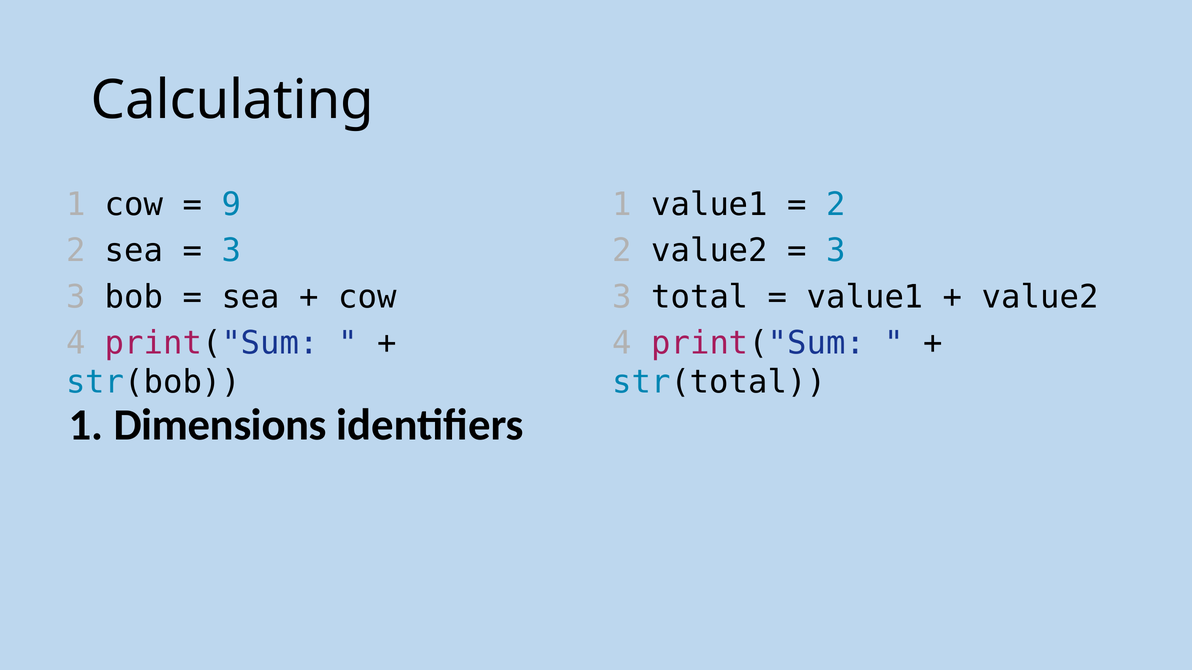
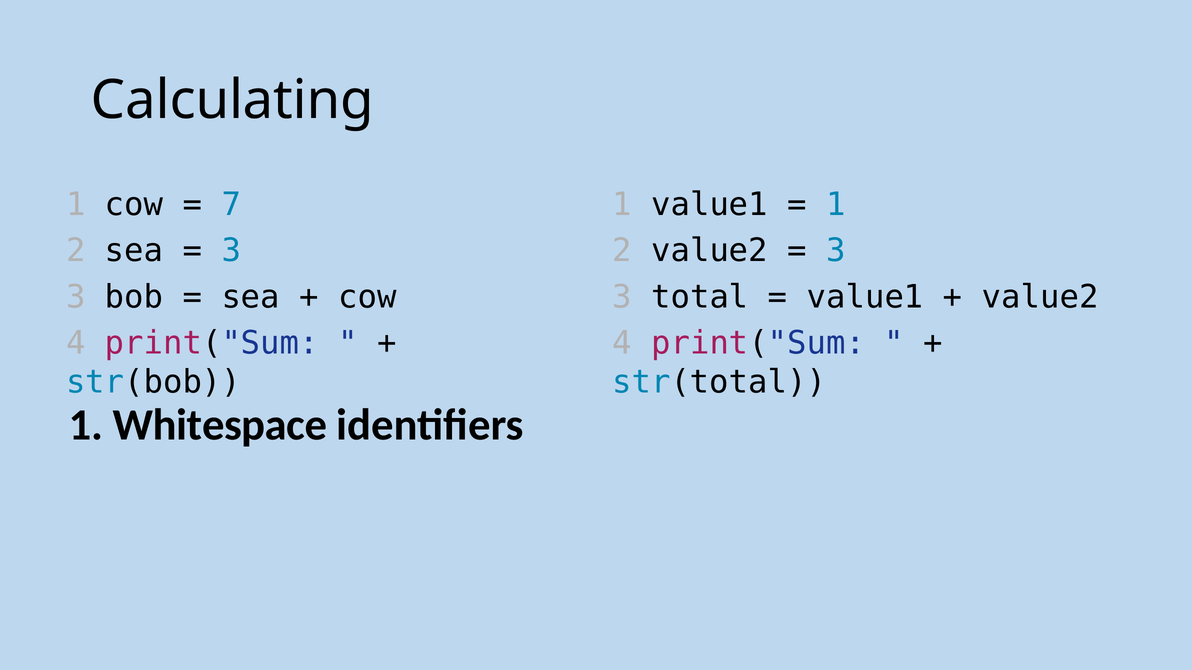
9: 9 -> 7 (231, 205)
2: 2 -> 1 (836, 205)
Dimensions: Dimensions -> Whitespace (220, 426)
